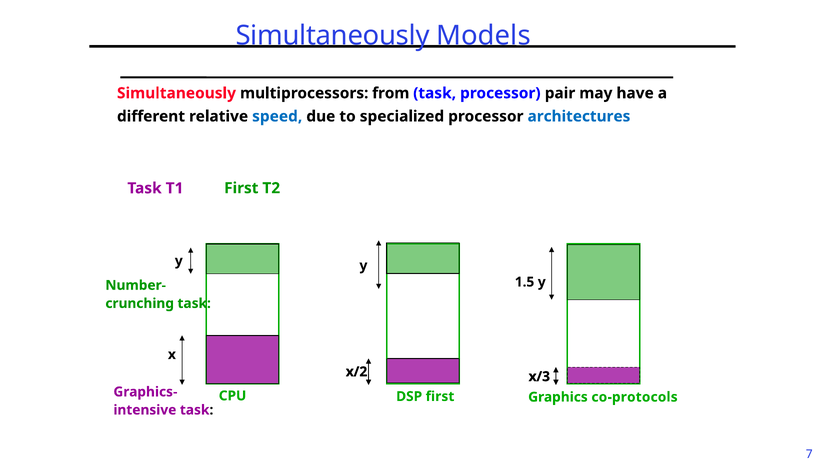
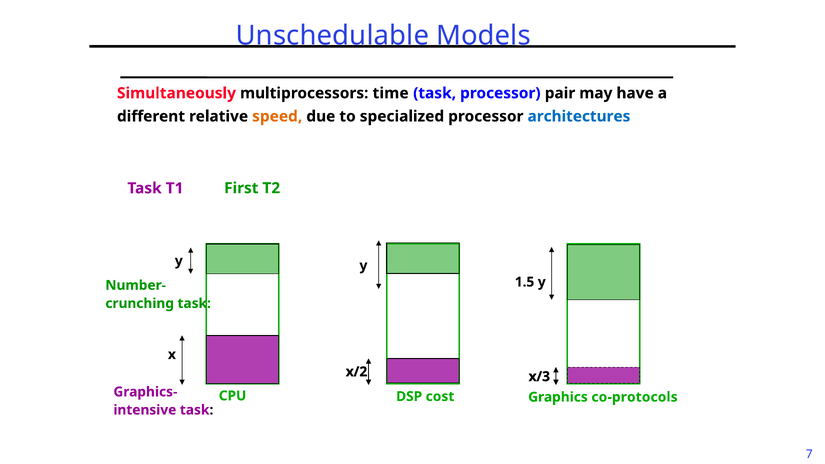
Simultaneously: Simultaneously -> Unschedulable (332, 36)
from: from -> time (391, 93)
speed colour: blue -> orange (277, 116)
DSP first: first -> cost (440, 397)
